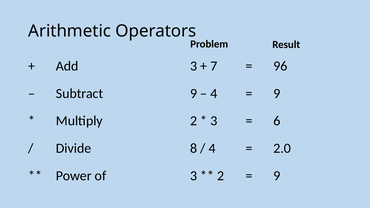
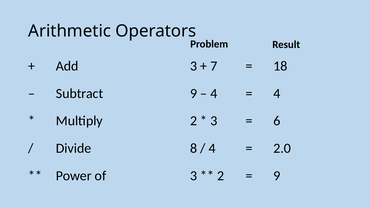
96: 96 -> 18 (280, 66)
9: 9 -> 4 (277, 94)
